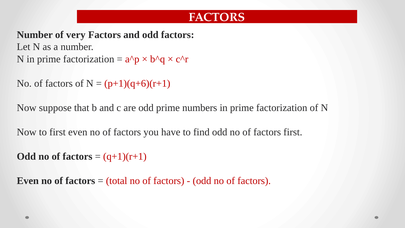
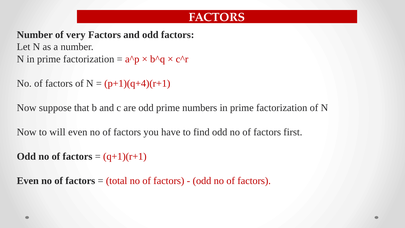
p+1)(q+6)(r+1: p+1)(q+6)(r+1 -> p+1)(q+4)(r+1 (137, 83)
to first: first -> will (57, 132)
